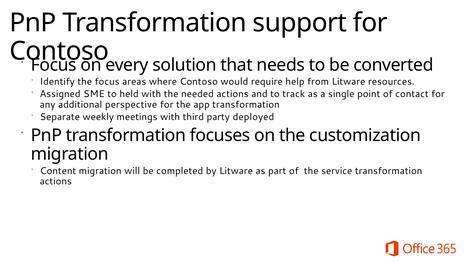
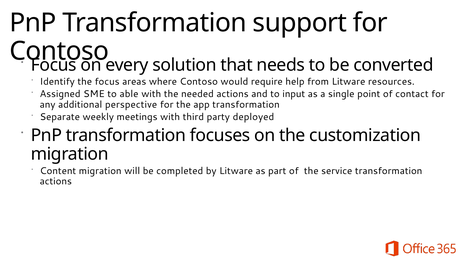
held: held -> able (129, 94)
track: track -> input (294, 94)
